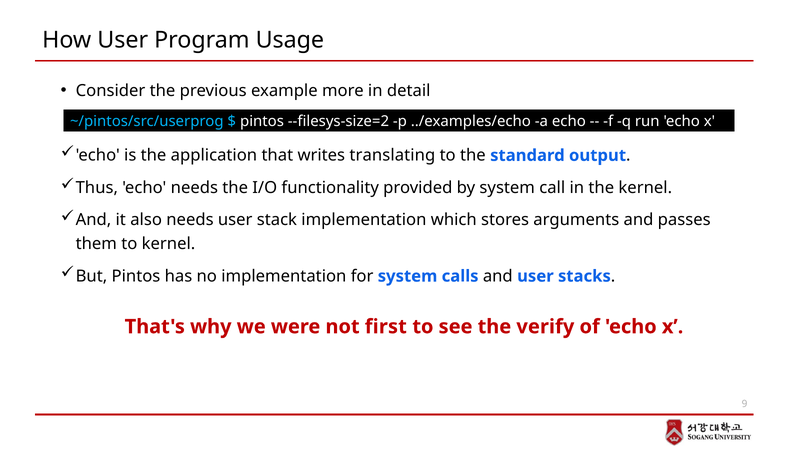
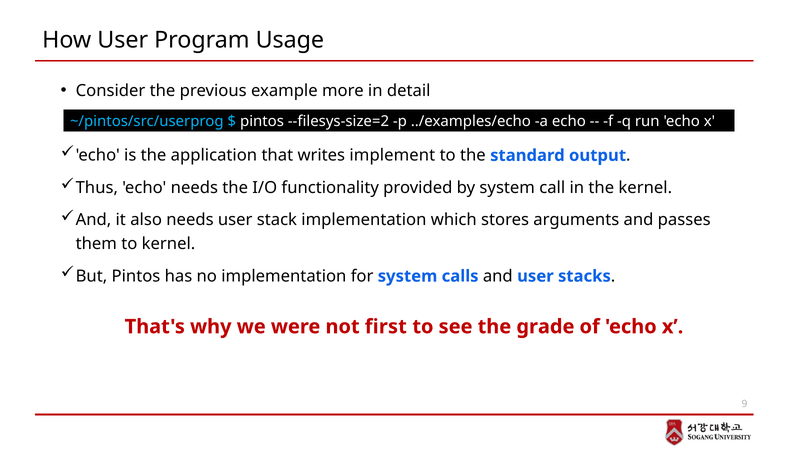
translating: translating -> implement (392, 155)
verify: verify -> grade (545, 327)
